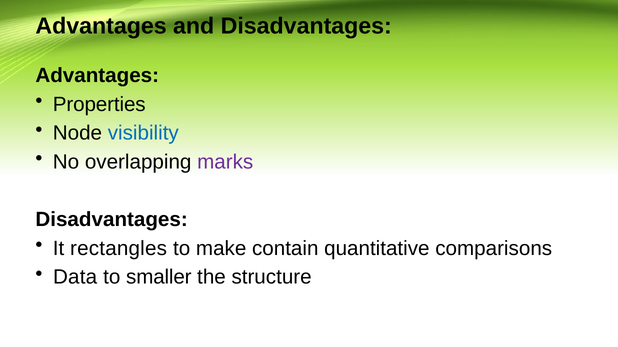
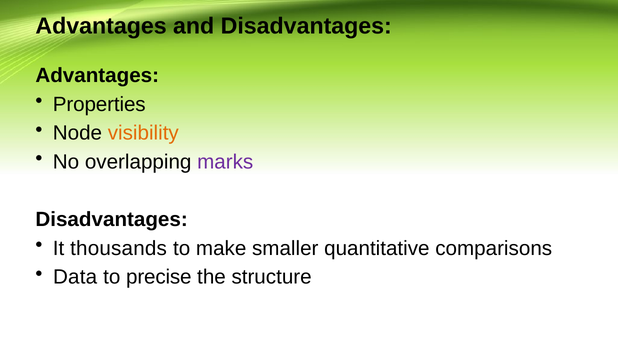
visibility colour: blue -> orange (143, 133)
rectangles: rectangles -> thousands (119, 249)
contain: contain -> smaller (285, 249)
smaller: smaller -> precise (159, 278)
